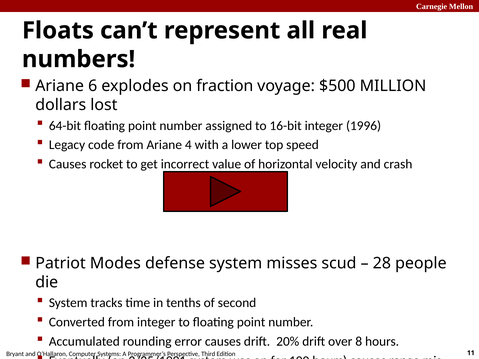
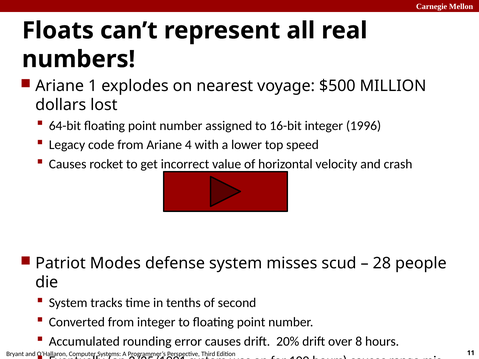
6: 6 -> 1 (93, 86)
fraction: fraction -> nearest (225, 86)
